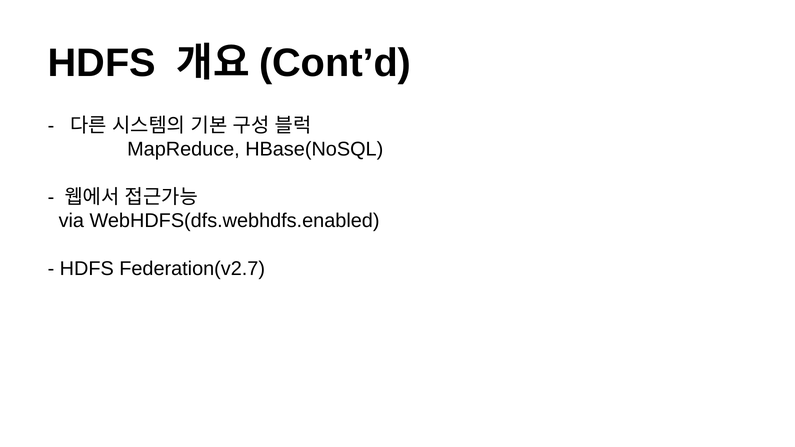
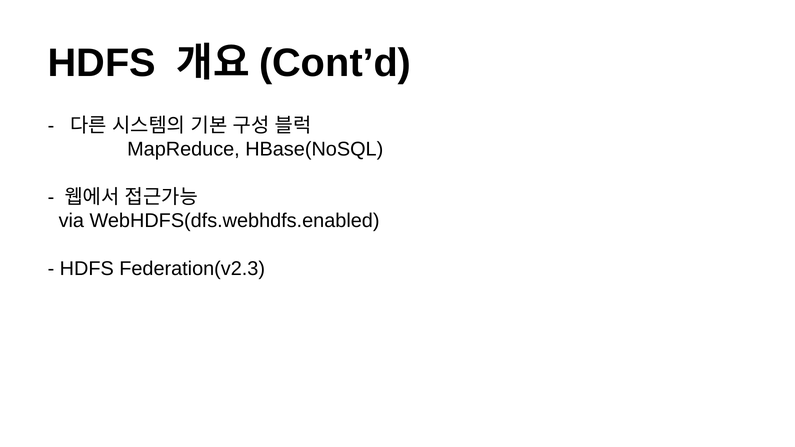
Federation(v2.7: Federation(v2.7 -> Federation(v2.3 (192, 269)
